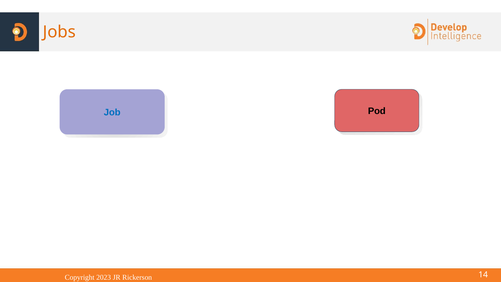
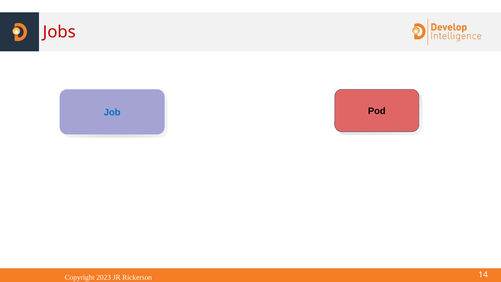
Jobs colour: orange -> red (59, 32)
